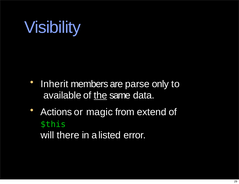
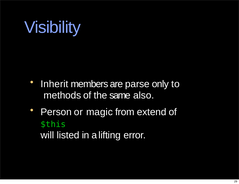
available: available -> methods (62, 95)
the underline: present -> none (100, 95)
data: data -> also (144, 95)
Actions: Actions -> Person (56, 112)
there: there -> listed (68, 135)
listed: listed -> lifting (110, 135)
